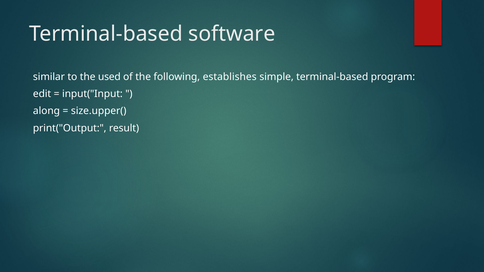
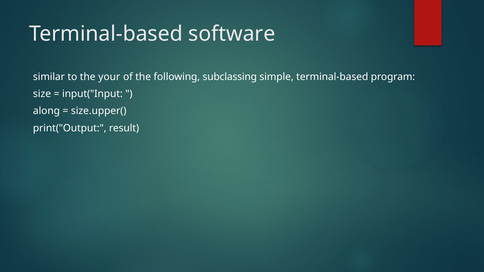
used: used -> your (109, 77)
establishes: establishes -> subclassing (230, 77)
edit: edit -> size (42, 94)
